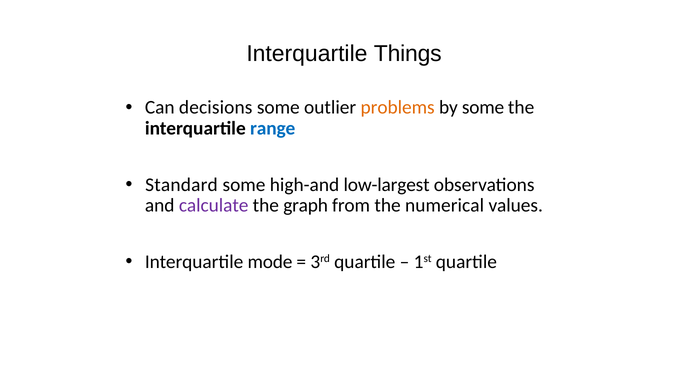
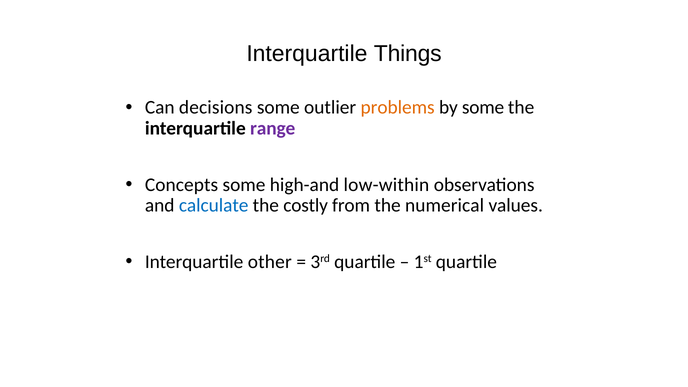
range colour: blue -> purple (273, 128)
Standard: Standard -> Concepts (182, 185)
low-largest: low-largest -> low-within (386, 185)
calculate colour: purple -> blue (214, 206)
graph: graph -> costly (306, 206)
mode: mode -> other (270, 262)
